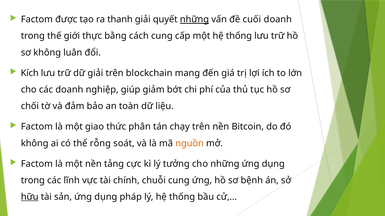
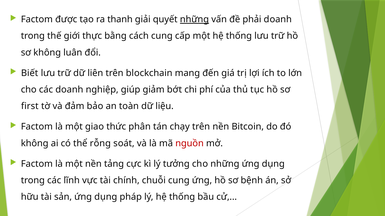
cuối: cuối -> phải (252, 19)
Kích: Kích -> Biết (30, 73)
dữ giải: giải -> liên (95, 73)
chối: chối -> first (30, 106)
nguồn colour: orange -> red (190, 144)
hữu underline: present -> none (30, 197)
